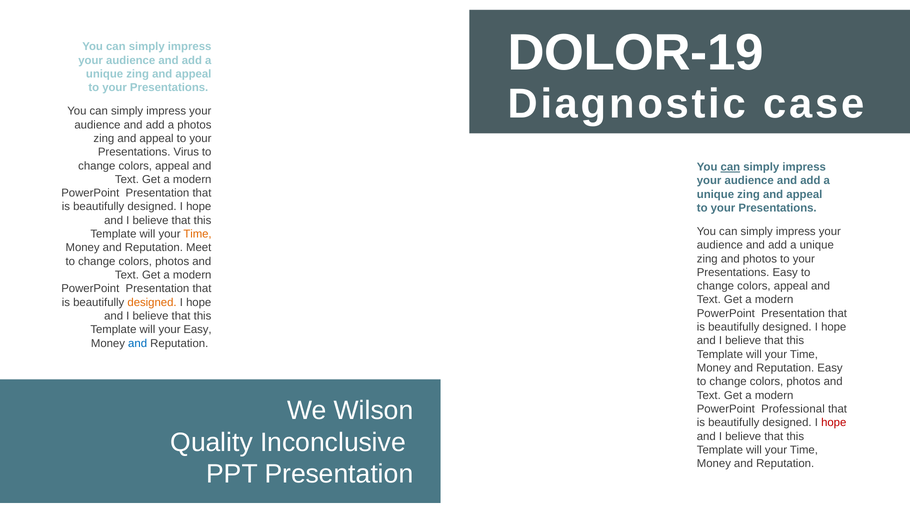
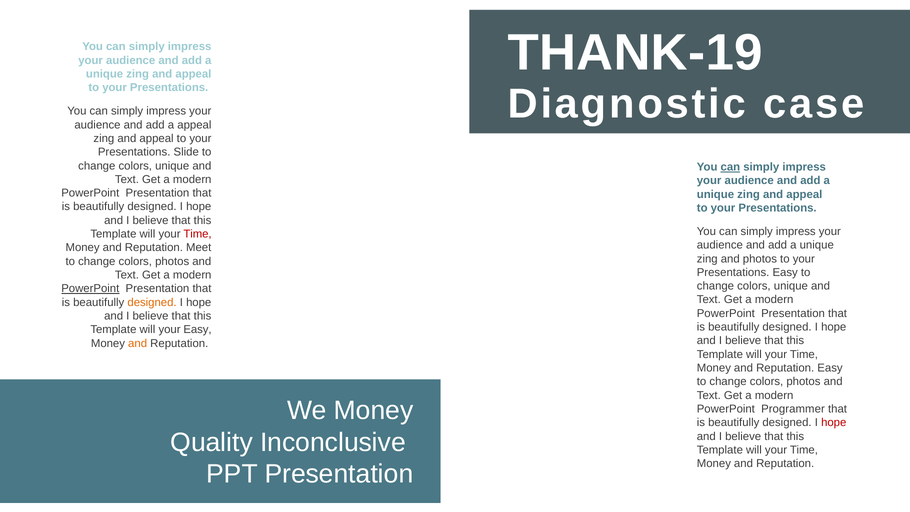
DOLOR-19: DOLOR-19 -> THANK-19 (635, 53)
a photos: photos -> appeal (194, 125)
Virus: Virus -> Slide (186, 152)
appeal: appeal -> unique (172, 166)
Time colour: orange -> red (198, 234)
appeal: appeal -> unique (791, 286)
PowerPoint underline: none -> present (90, 289)
and colour: blue -> orange (138, 343)
We Wilson: Wilson -> Money (374, 410)
Professional: Professional -> Programmer (793, 409)
